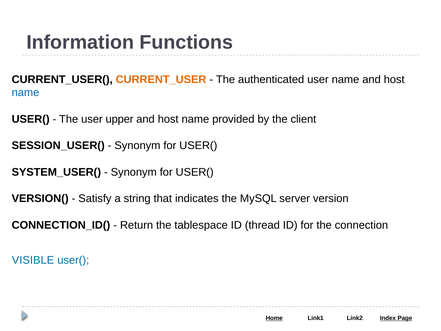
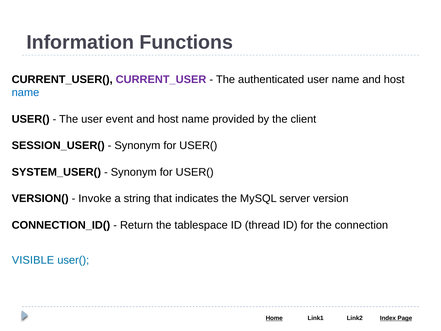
CURRENT_USER colour: orange -> purple (161, 79)
upper: upper -> event (119, 119)
Satisfy: Satisfy -> Invoke (95, 198)
